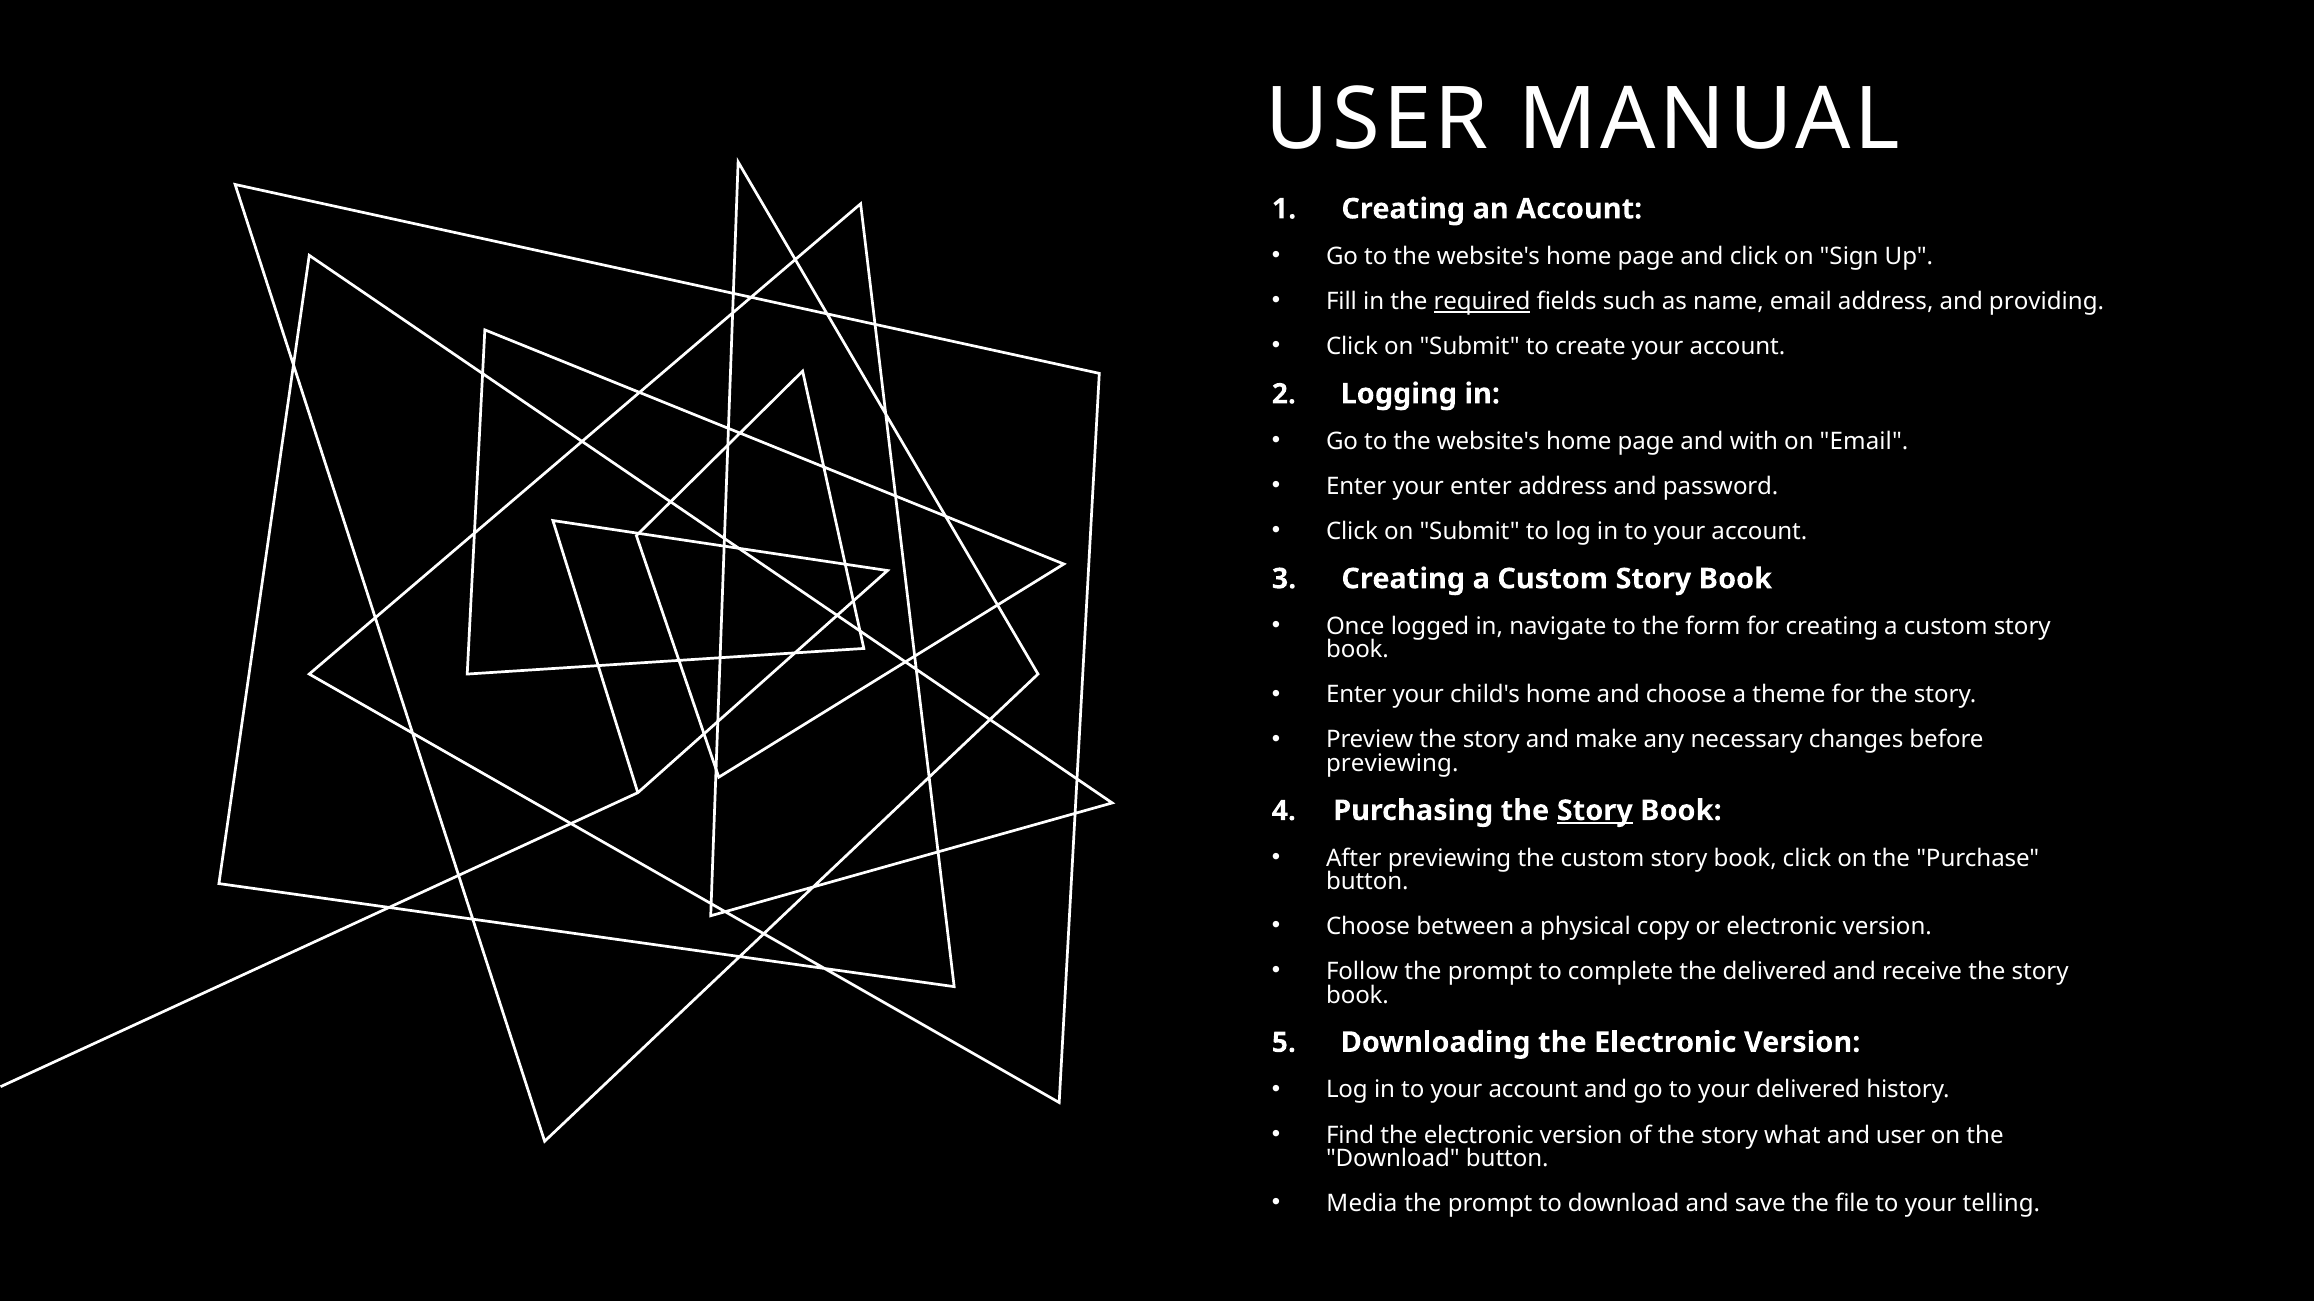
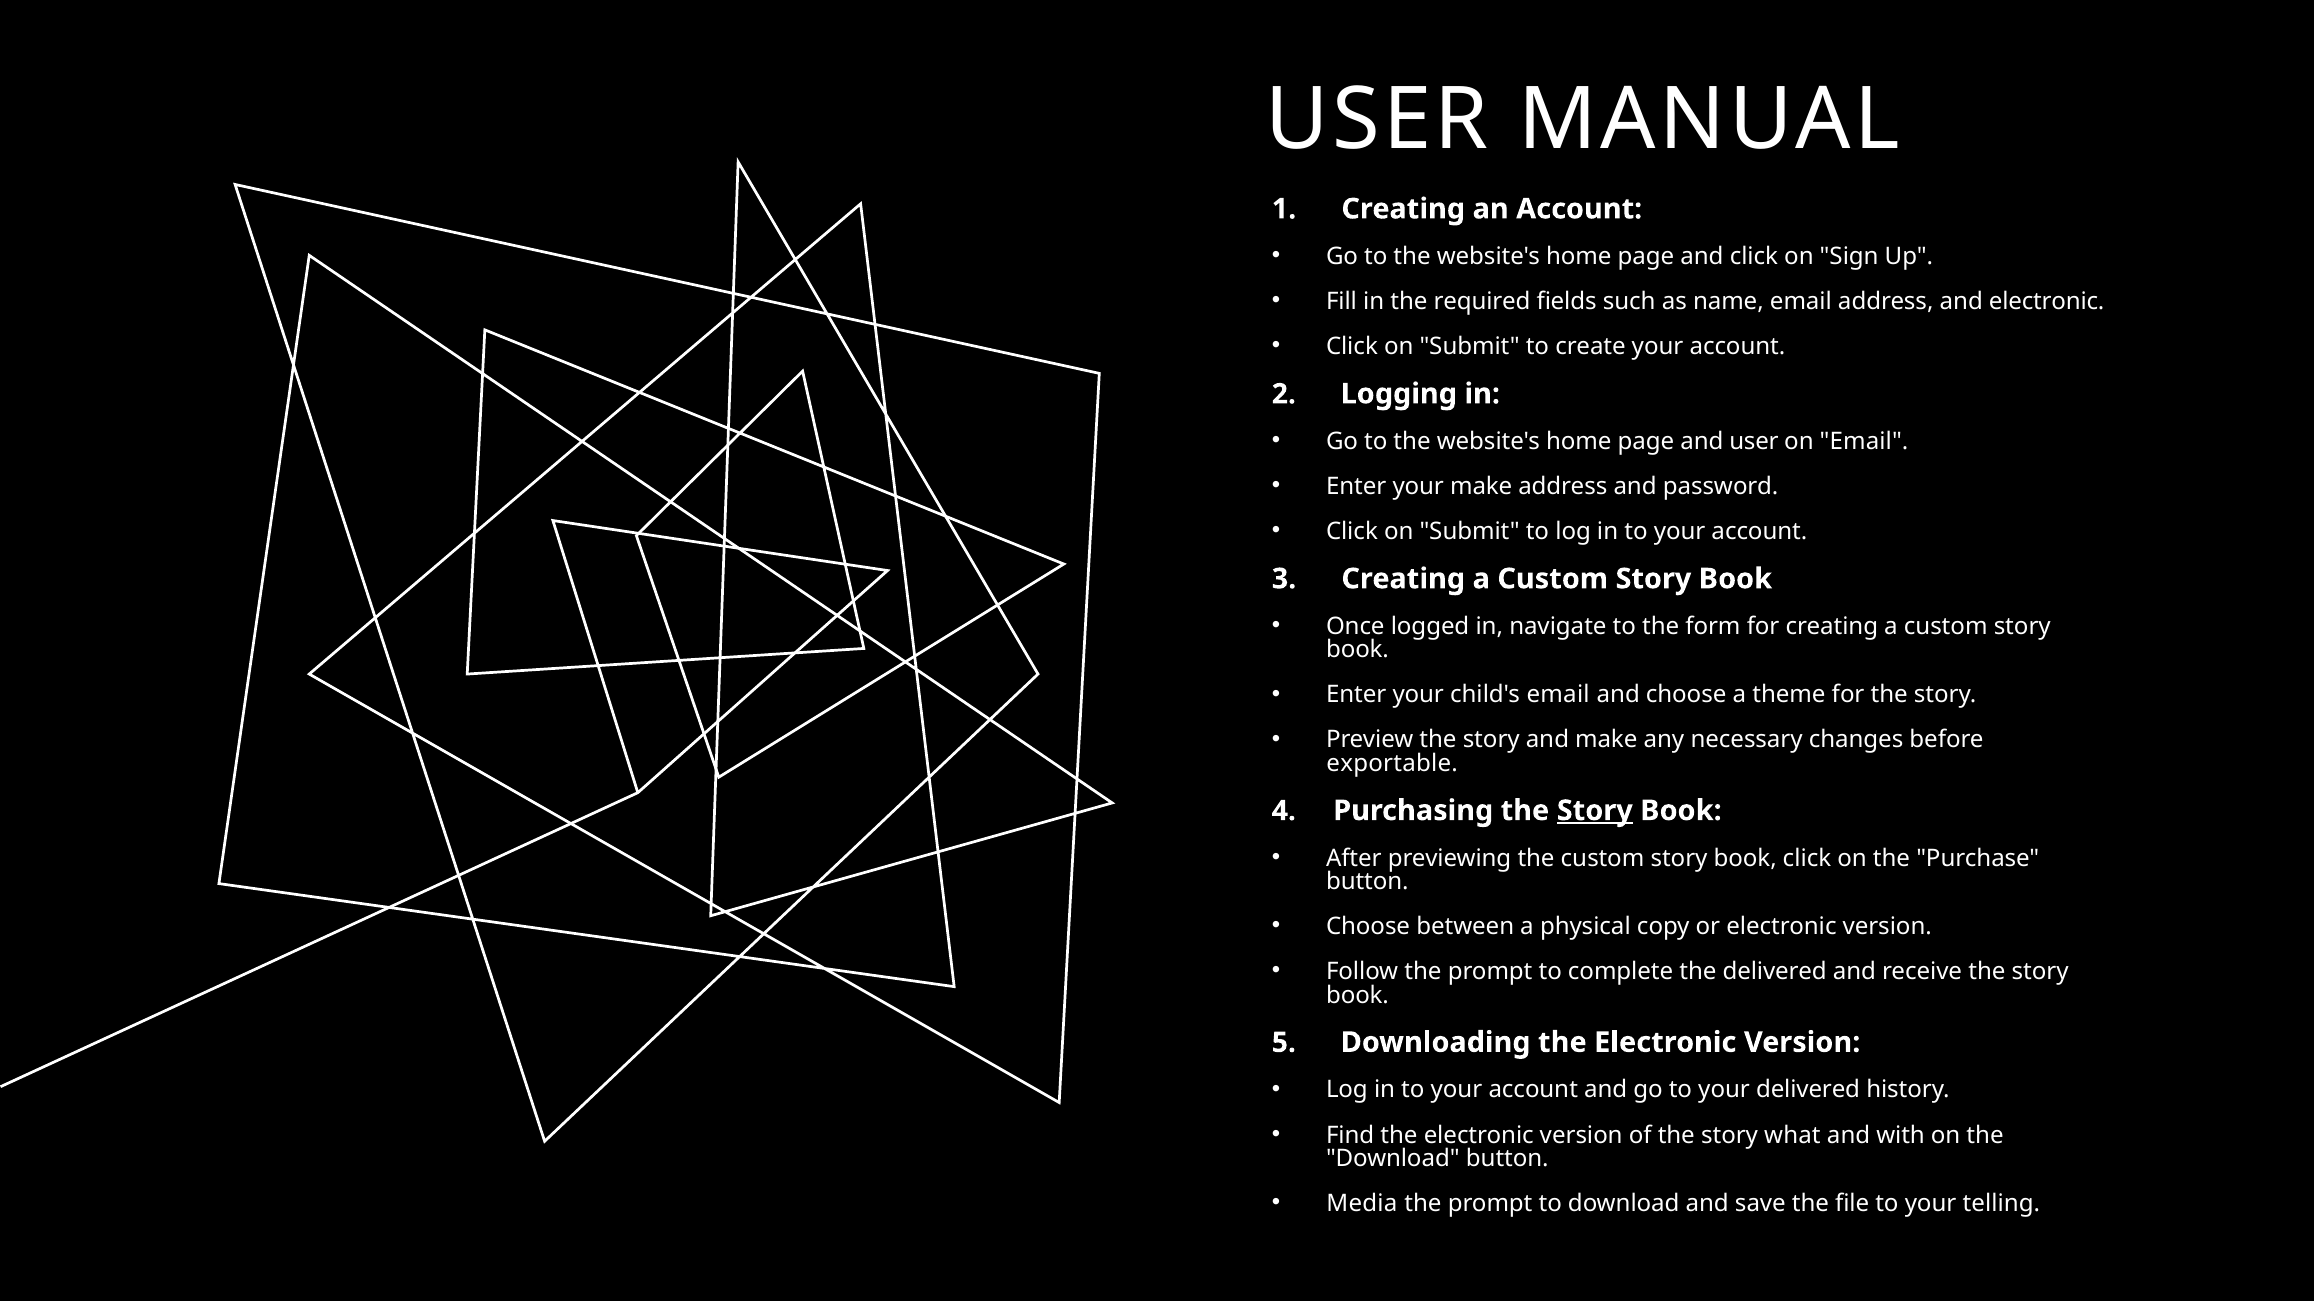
required underline: present -> none (1482, 302)
and providing: providing -> electronic (2047, 302)
and with: with -> user (1754, 442)
your enter: enter -> make (1481, 487)
child's home: home -> email (1558, 695)
previewing: previewing -> exportable (1392, 764)
and user: user -> with (1901, 1136)
